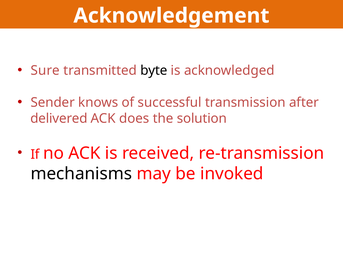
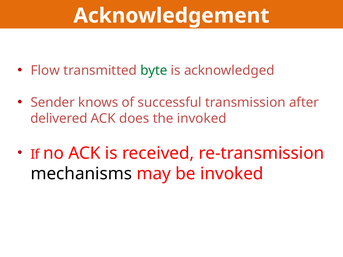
Sure: Sure -> Flow (45, 71)
byte colour: black -> green (154, 71)
the solution: solution -> invoked (202, 119)
